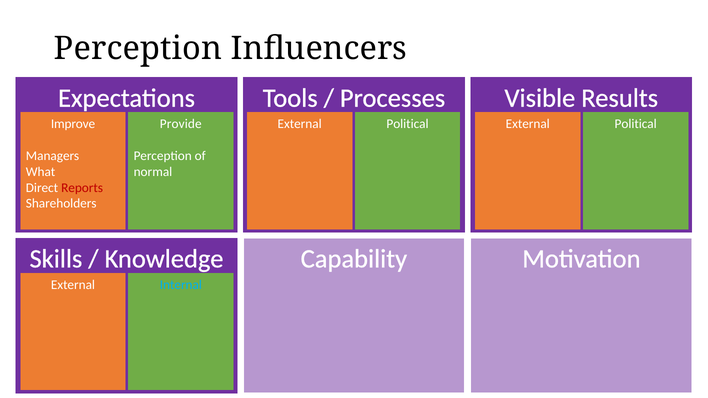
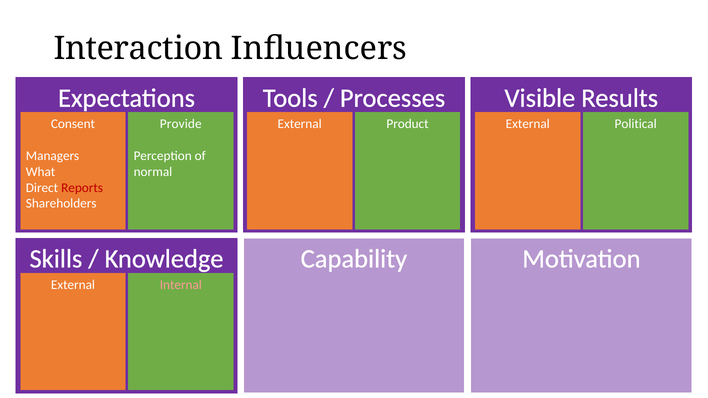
Perception: Perception -> Interaction (138, 49)
Improve: Improve -> Consent (73, 124)
Political: Political -> Product (408, 124)
Internal colour: light blue -> pink (181, 285)
